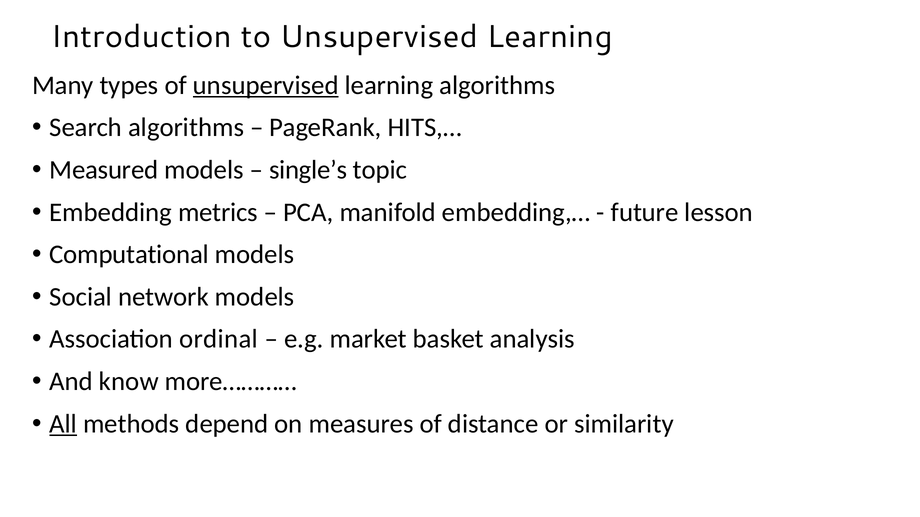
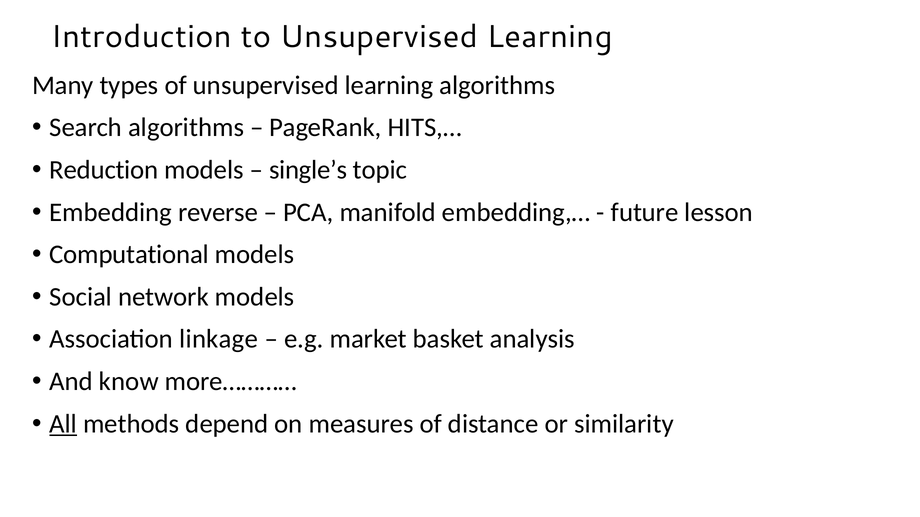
unsupervised underline: present -> none (266, 85)
Measured: Measured -> Reduction (104, 170)
metrics: metrics -> reverse (218, 212)
ordinal: ordinal -> linkage (219, 339)
